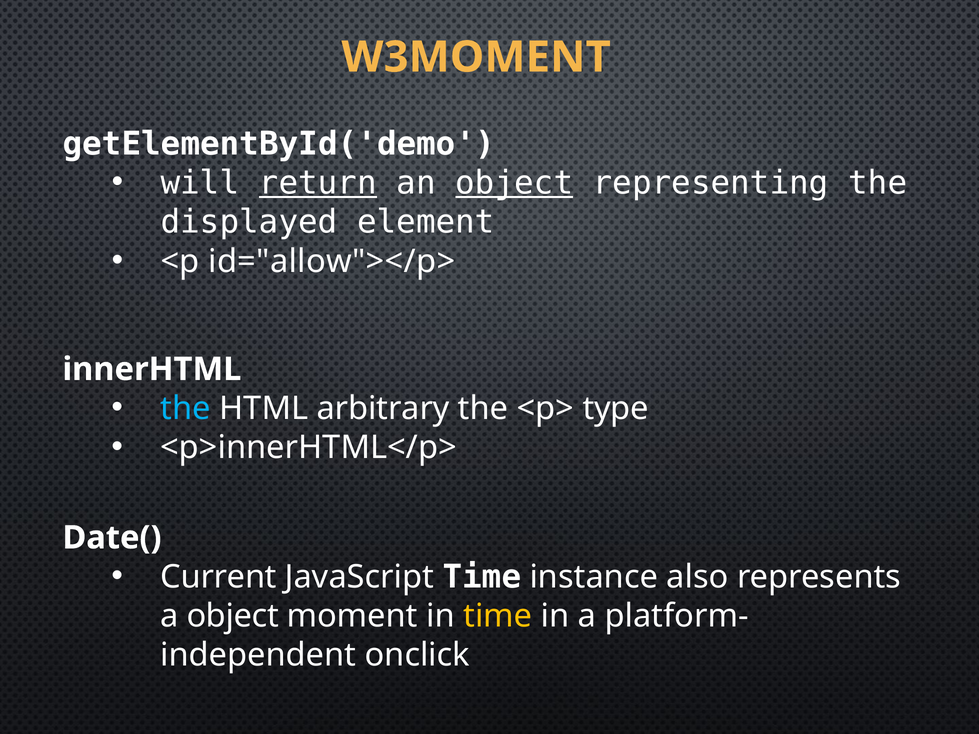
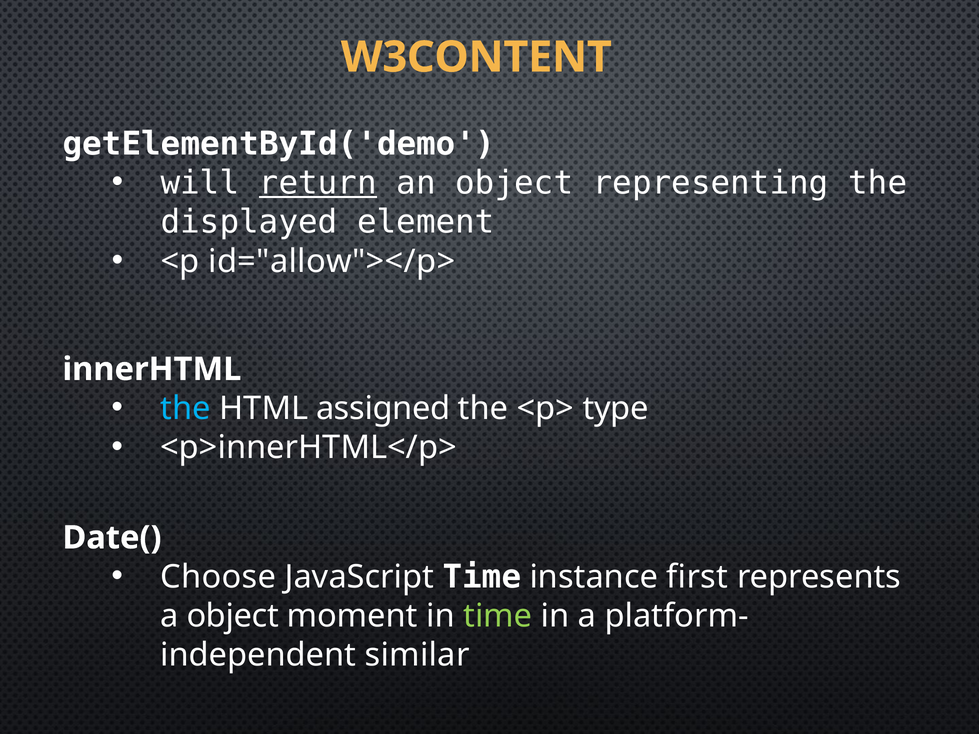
W3MOMENT: W3MOMENT -> W3CONTENT (476, 57)
object underline: present -> none (514, 183)
arbitrary: arbitrary -> assigned (383, 409)
Current: Current -> Choose (218, 577)
also: also -> first (697, 577)
time colour: yellow -> light green (498, 616)
onclick: onclick -> similar (417, 655)
